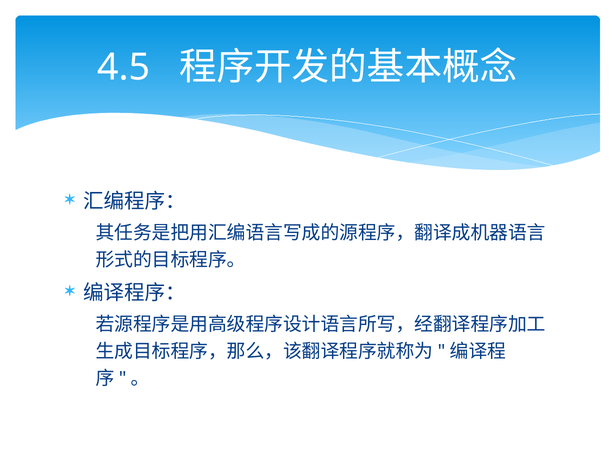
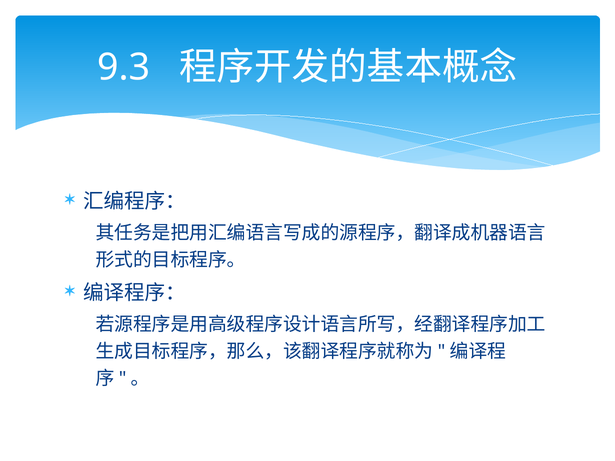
4.5: 4.5 -> 9.3 (124, 68)
